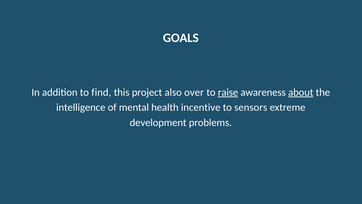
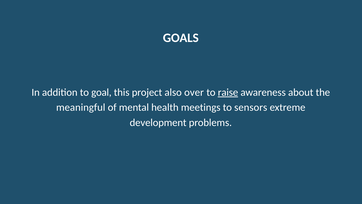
find: find -> goal (101, 92)
about underline: present -> none (301, 92)
intelligence: intelligence -> meaningful (81, 107)
incentive: incentive -> meetings (201, 107)
